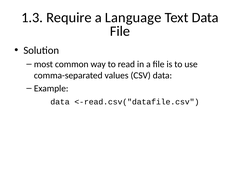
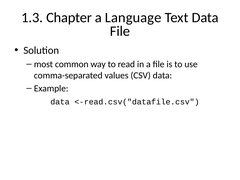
Require: Require -> Chapter (69, 17)
